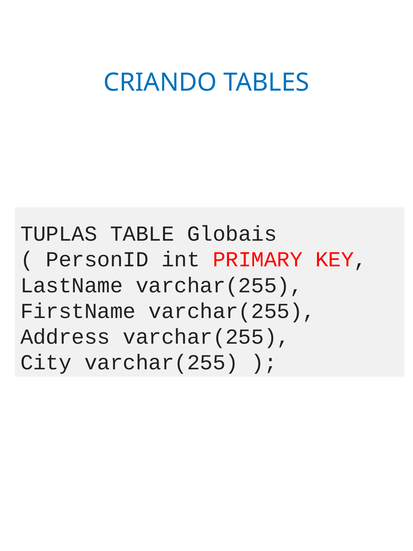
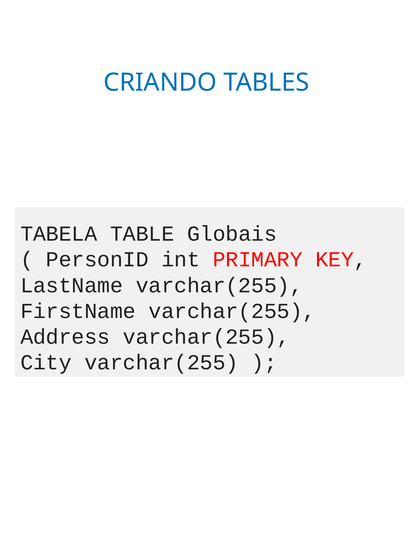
TUPLAS: TUPLAS -> TABELA (59, 234)
